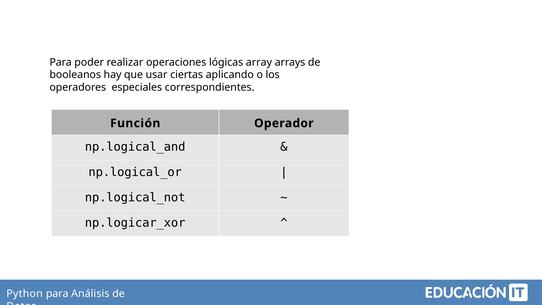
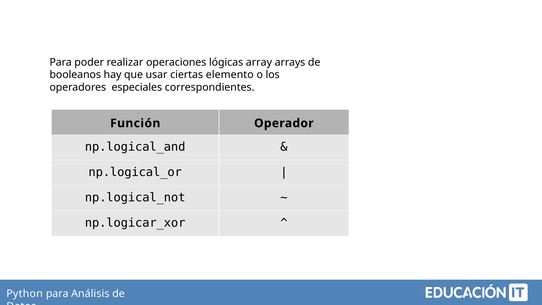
aplicando: aplicando -> elemento (230, 75)
